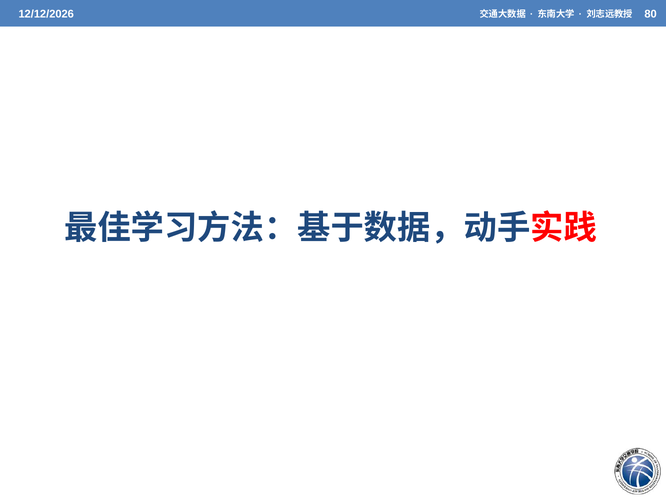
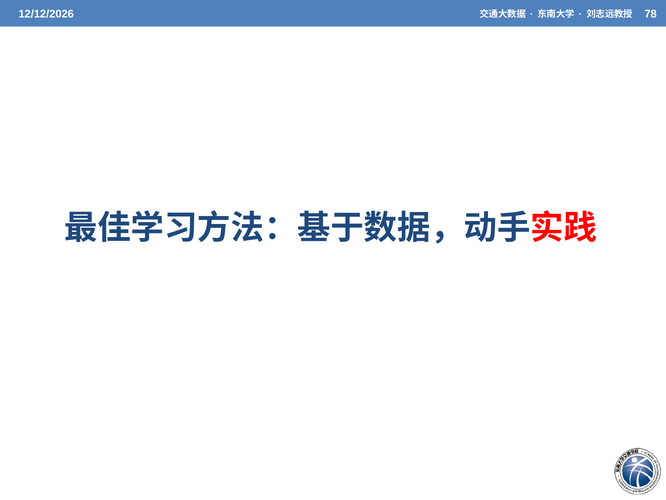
80: 80 -> 78 (651, 14)
